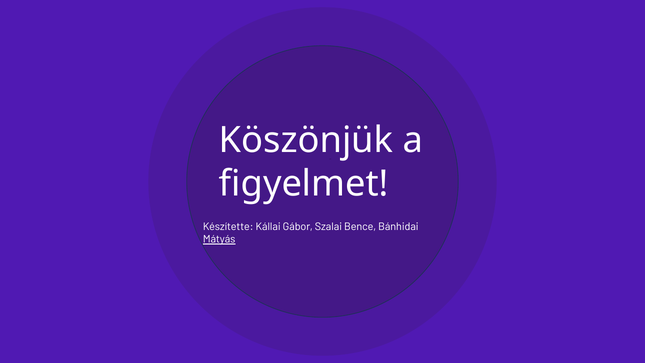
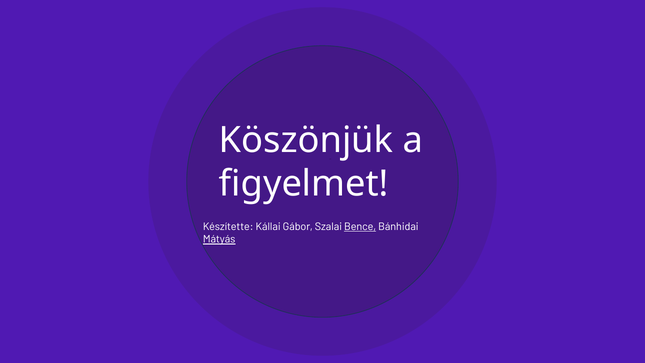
Bence underline: none -> present (360, 226)
